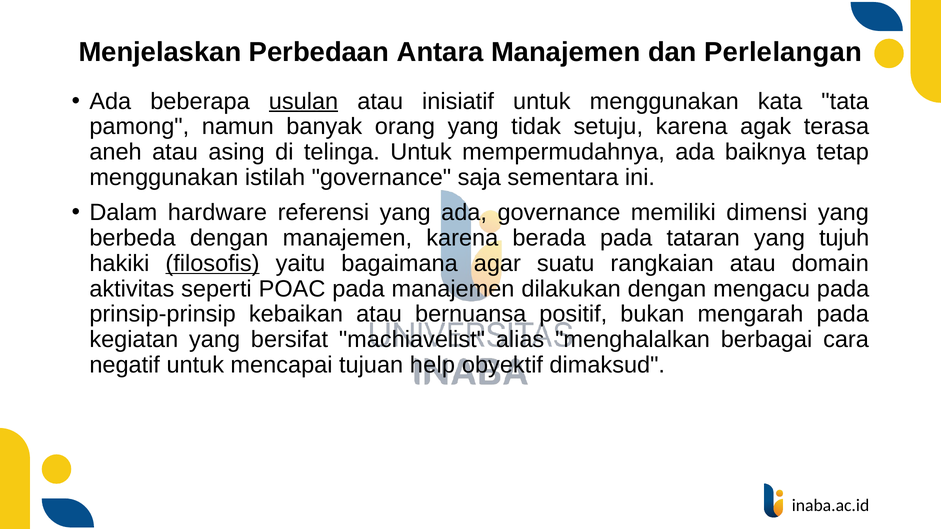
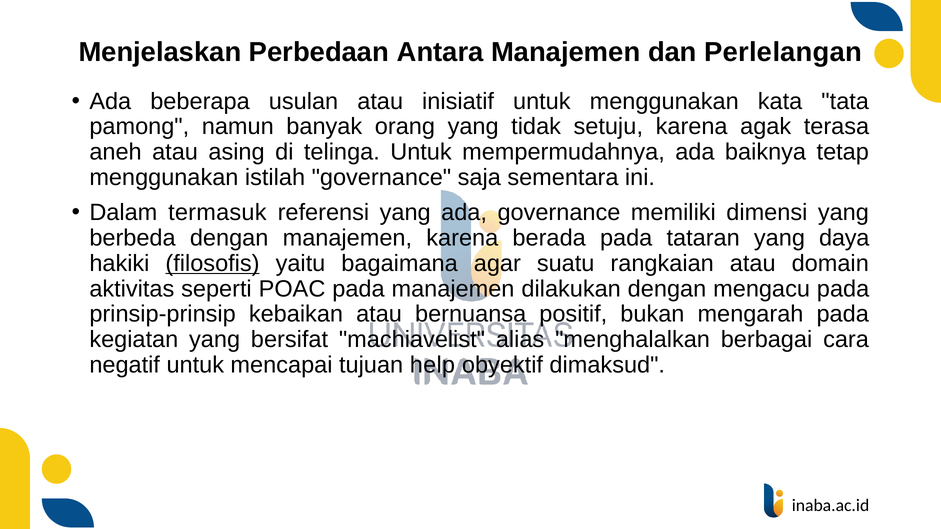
usulan underline: present -> none (304, 101)
hardware: hardware -> termasuk (217, 213)
tujuh: tujuh -> daya (844, 238)
